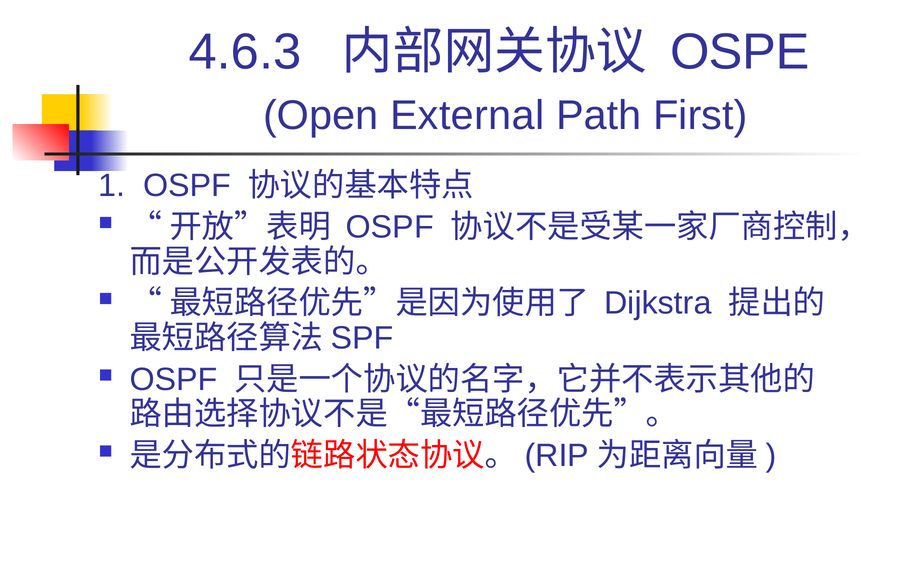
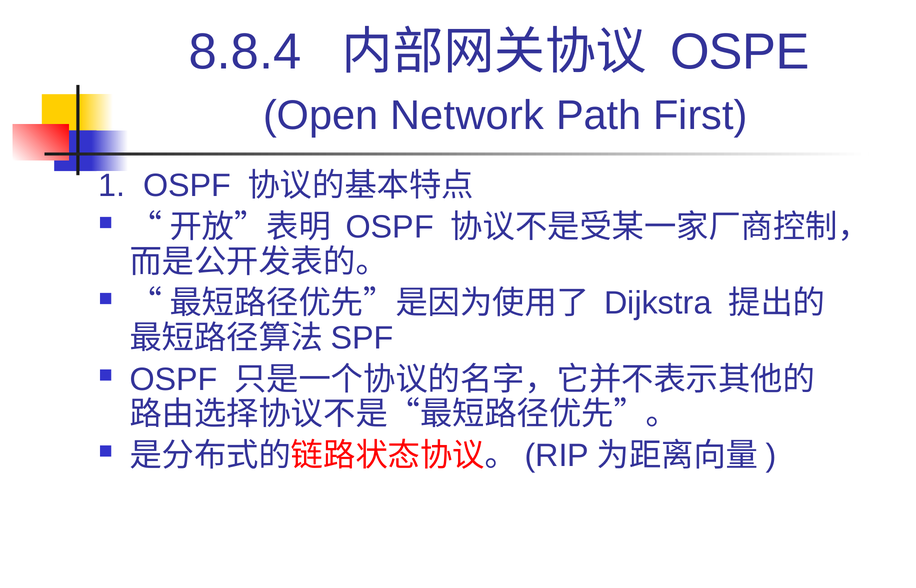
4.6.3: 4.6.3 -> 8.8.4 (245, 52)
External: External -> Network (467, 116)
